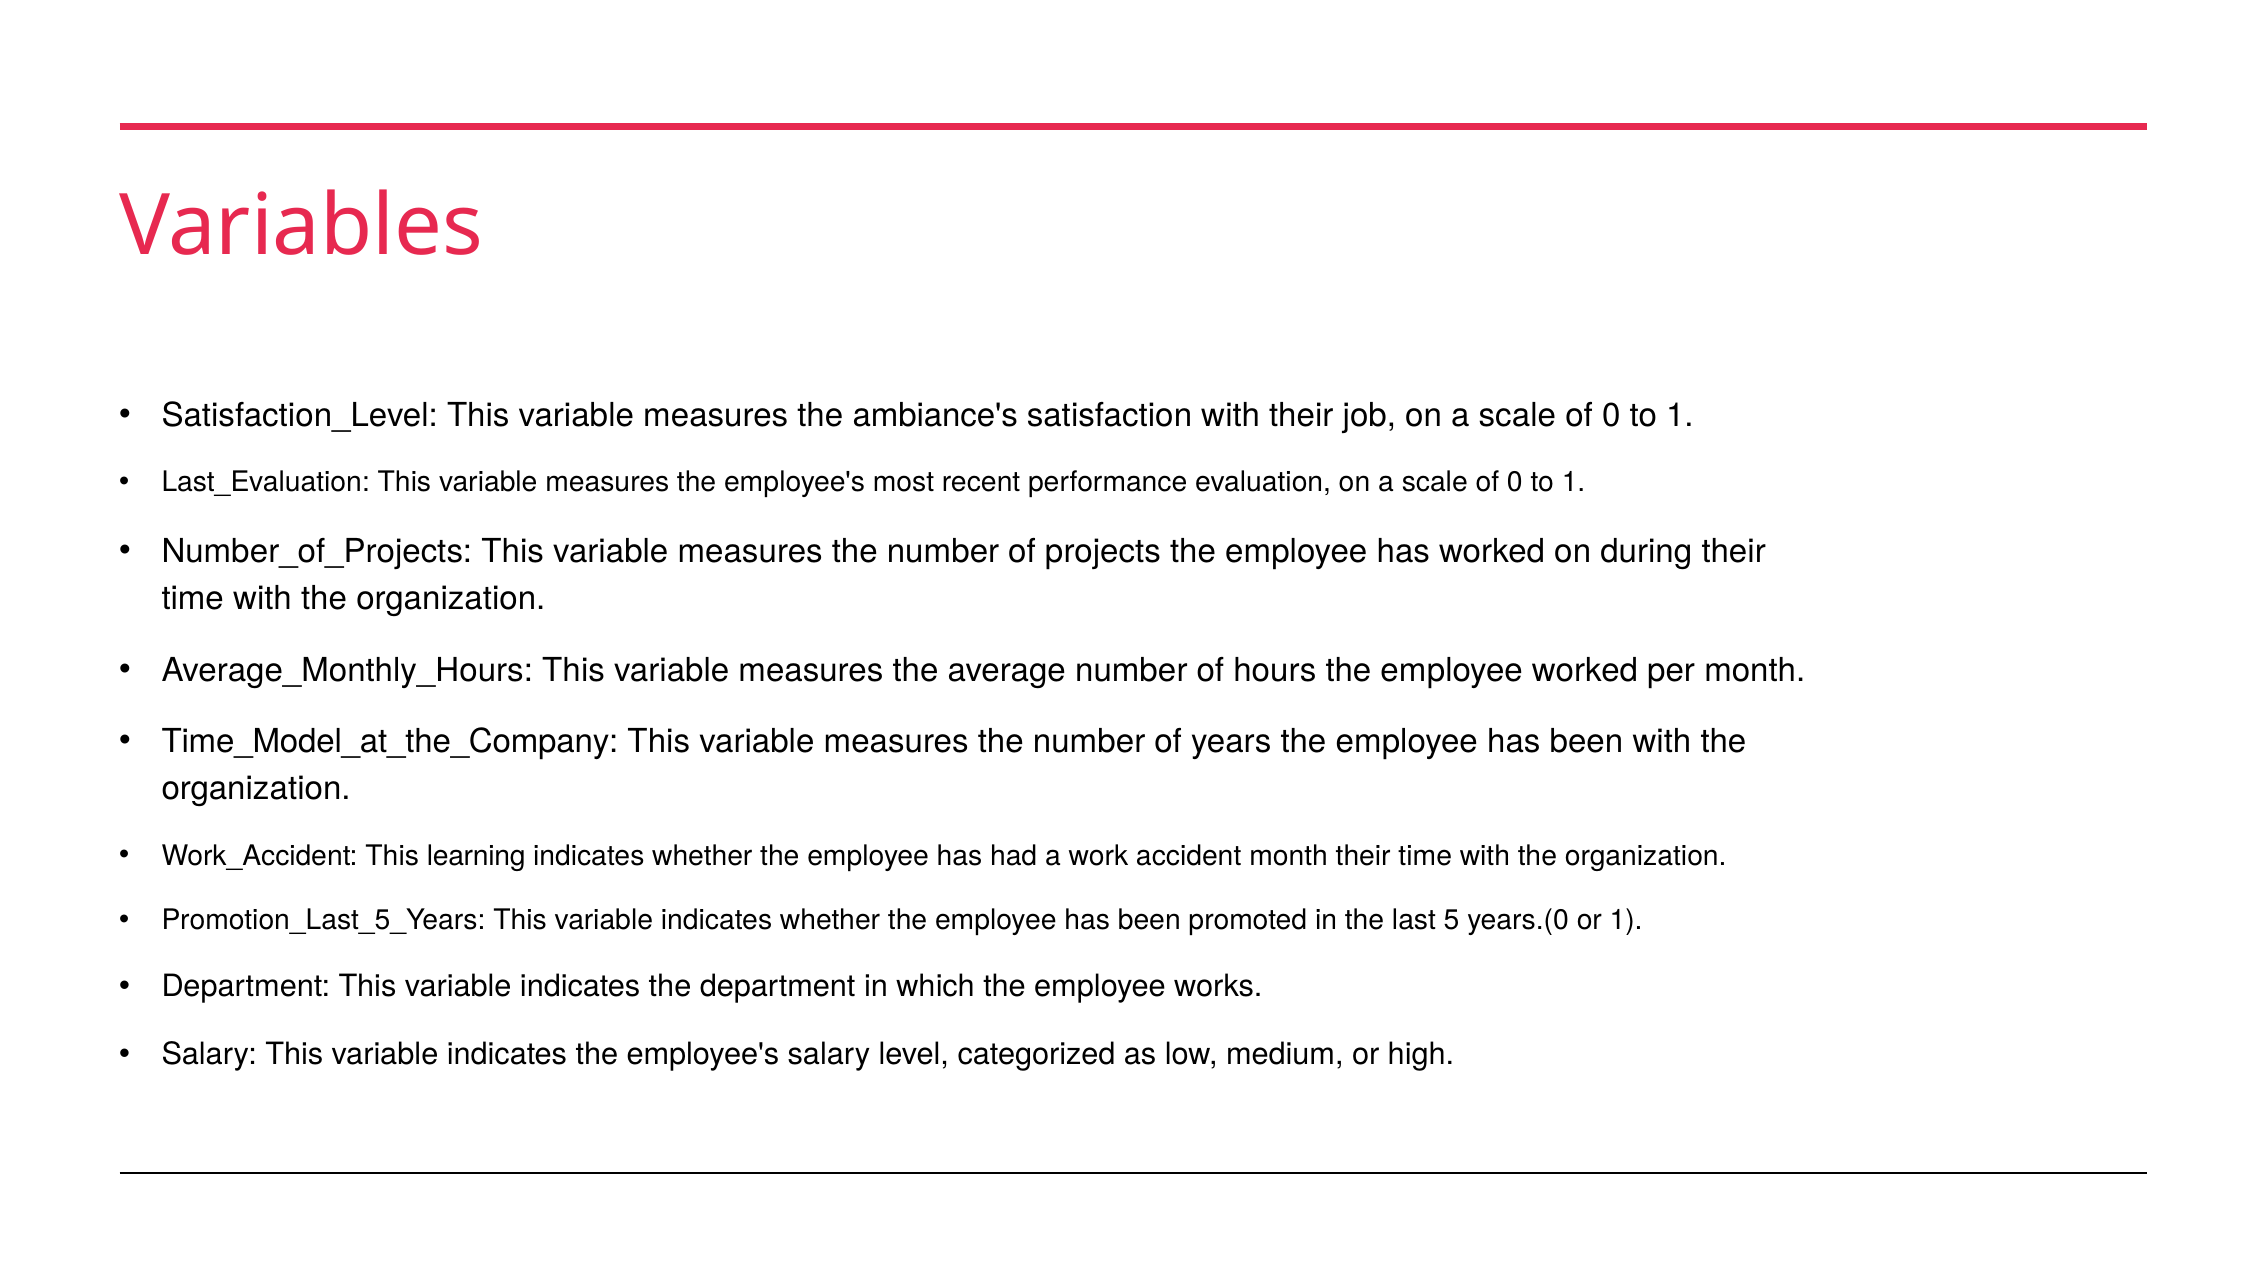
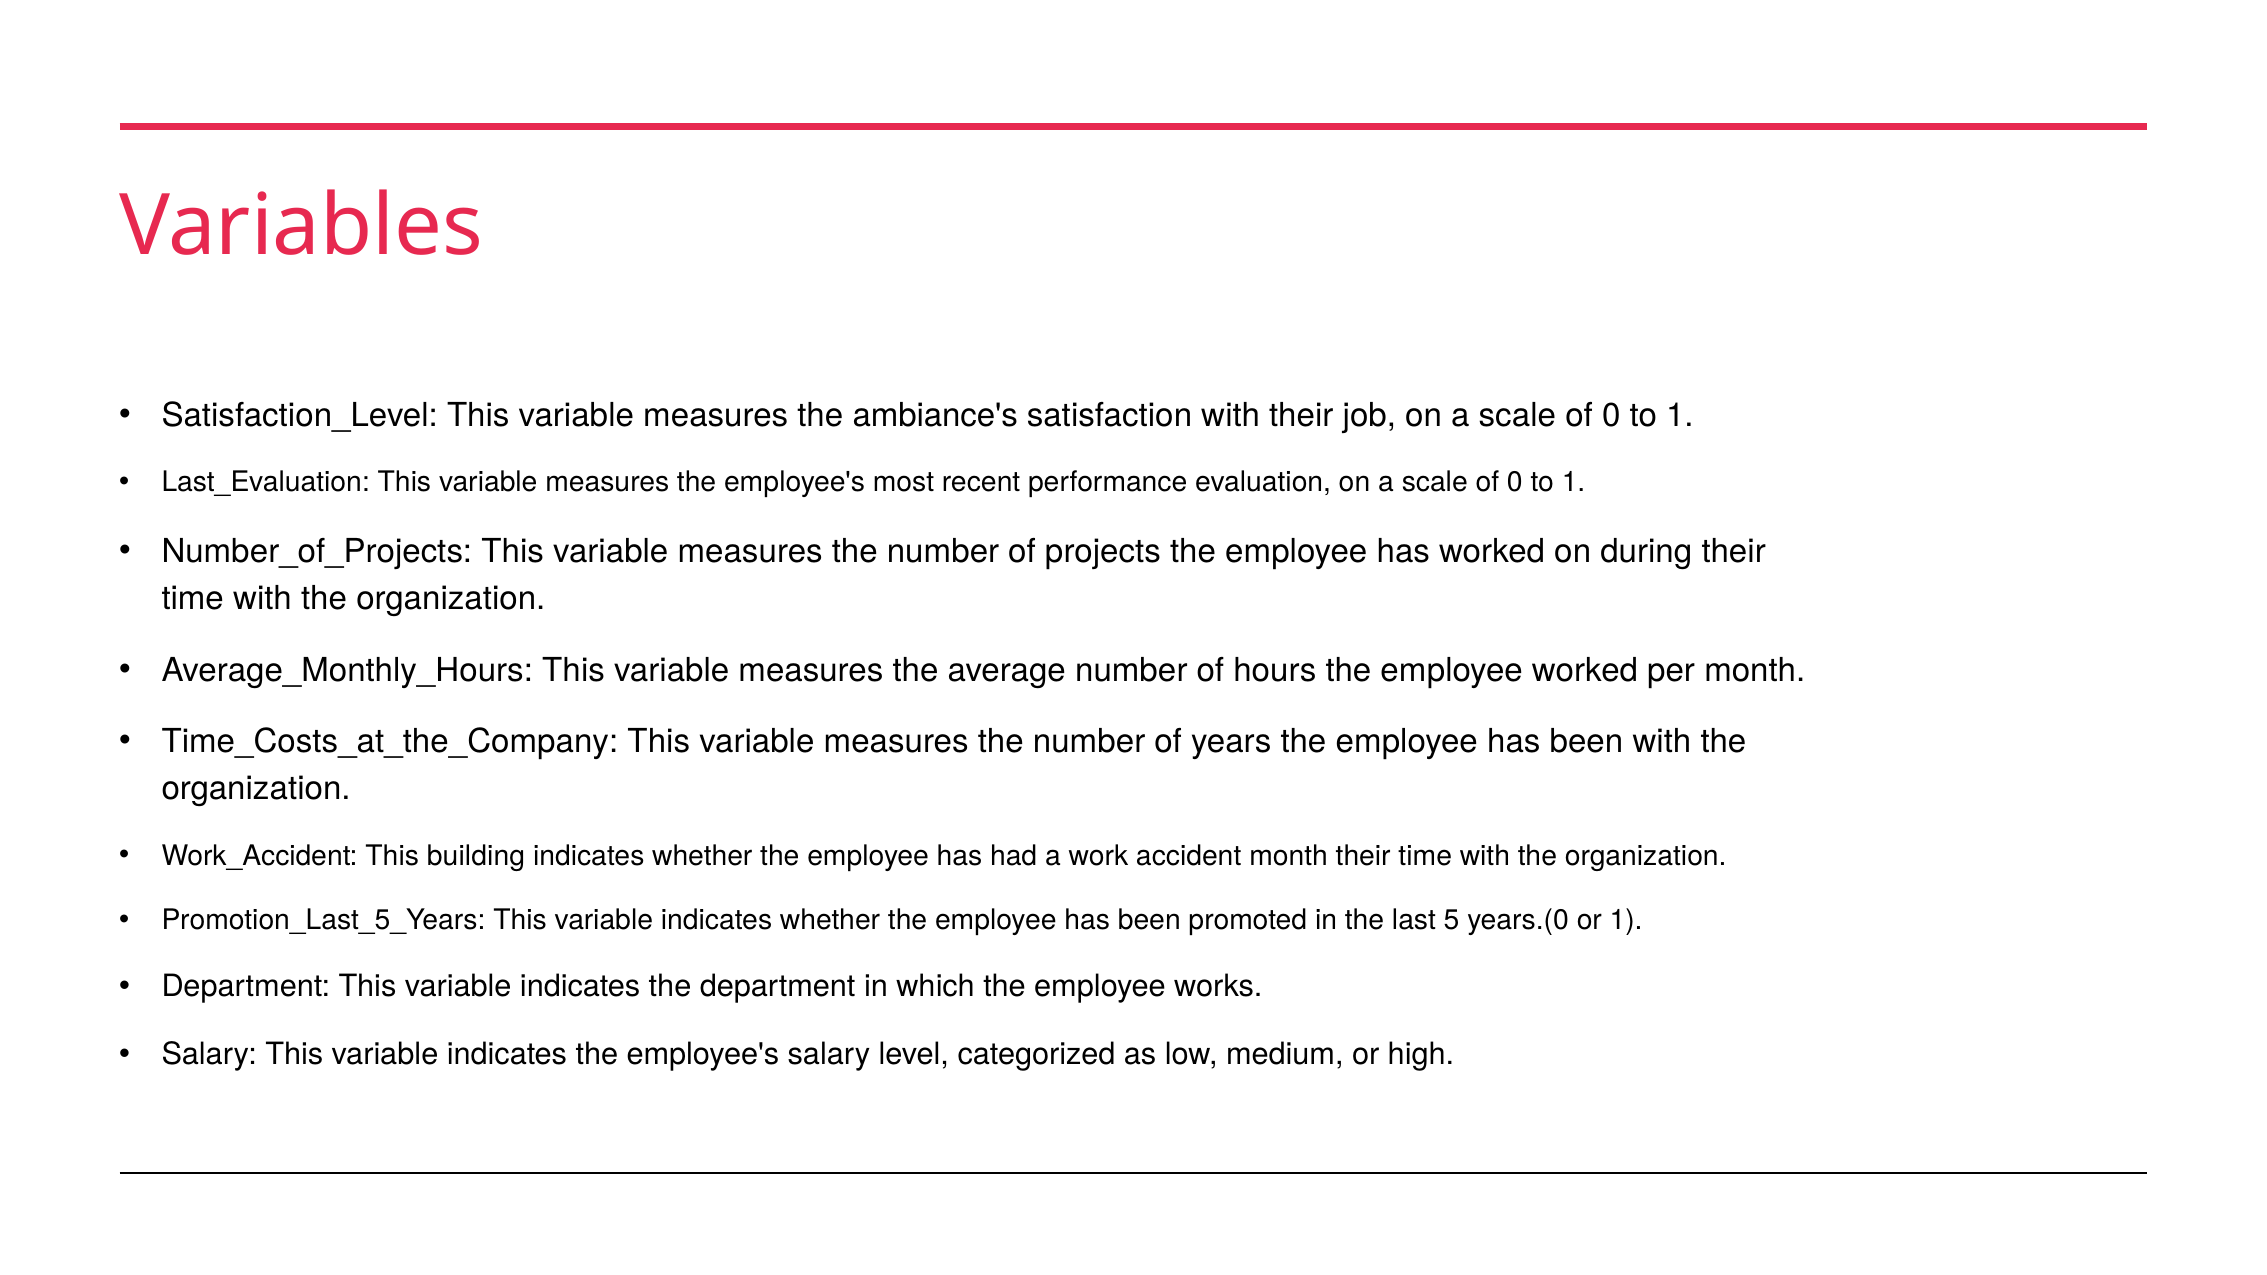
Time_Model_at_the_Company: Time_Model_at_the_Company -> Time_Costs_at_the_Company (390, 741)
learning: learning -> building (476, 856)
